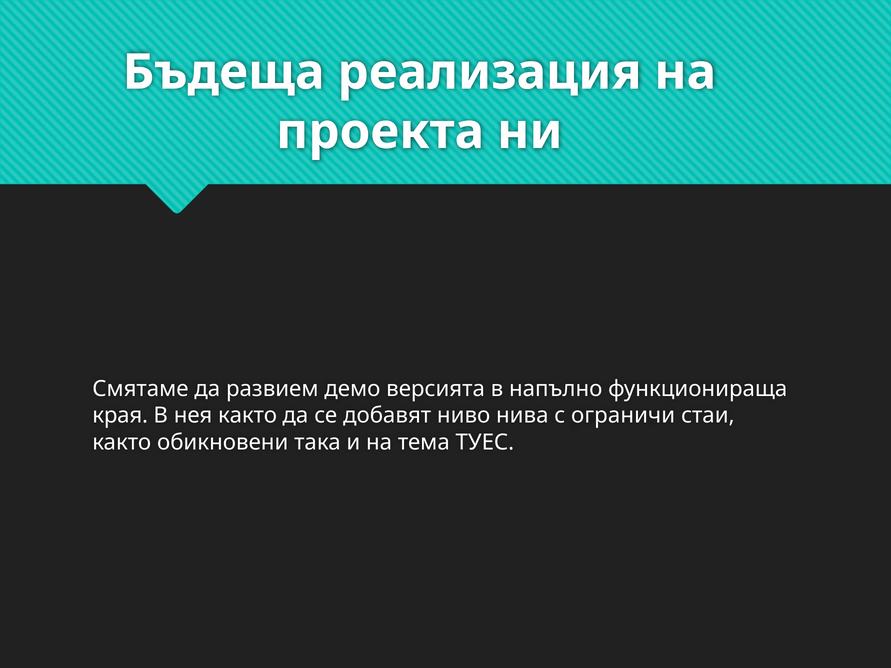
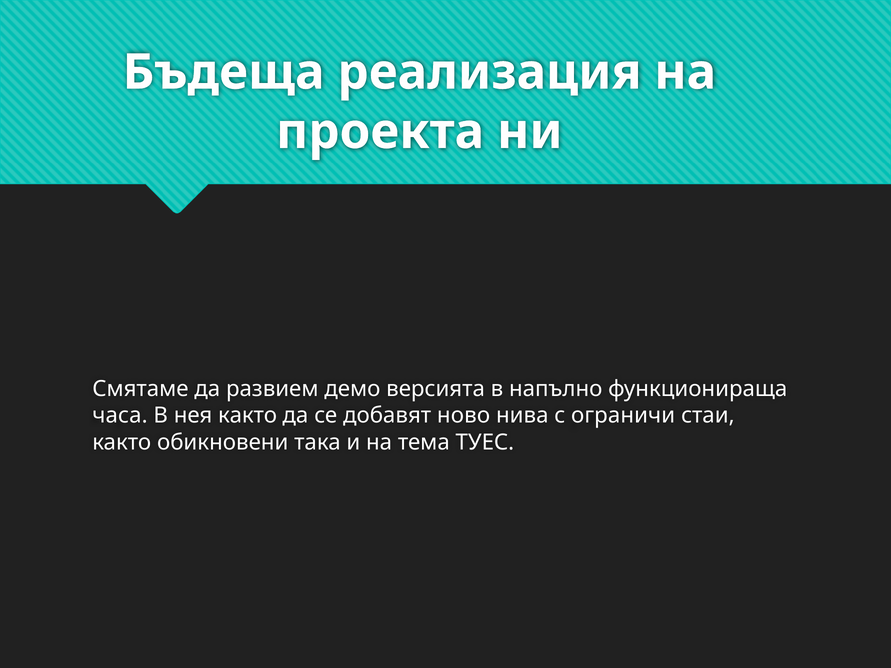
края: края -> часа (120, 416)
ниво: ниво -> ново (464, 416)
